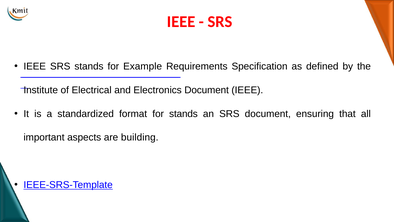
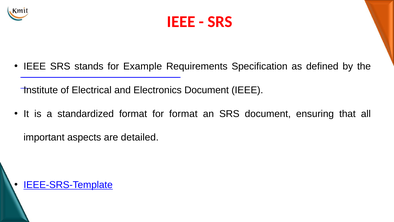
for stands: stands -> format (183, 114)
building: building -> detailed (140, 137)
